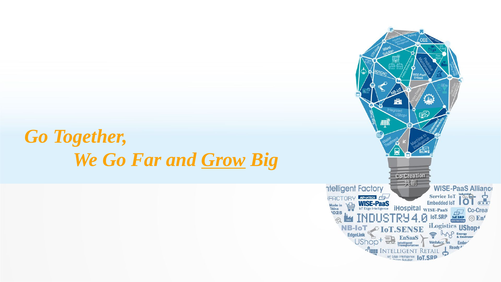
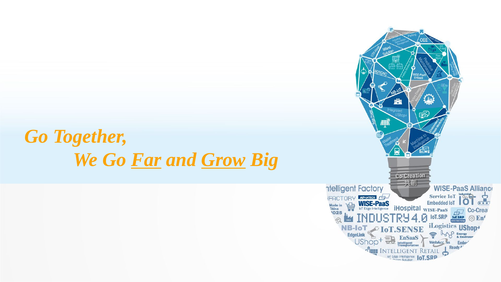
Far underline: none -> present (146, 160)
